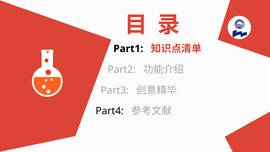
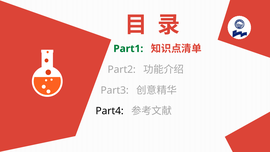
Part1 colour: black -> green (128, 49)
